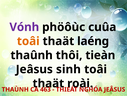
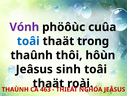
toâi colour: orange -> blue (28, 41)
laéng: laéng -> trong (93, 41)
tieàn: tieàn -> hôùn (100, 55)
